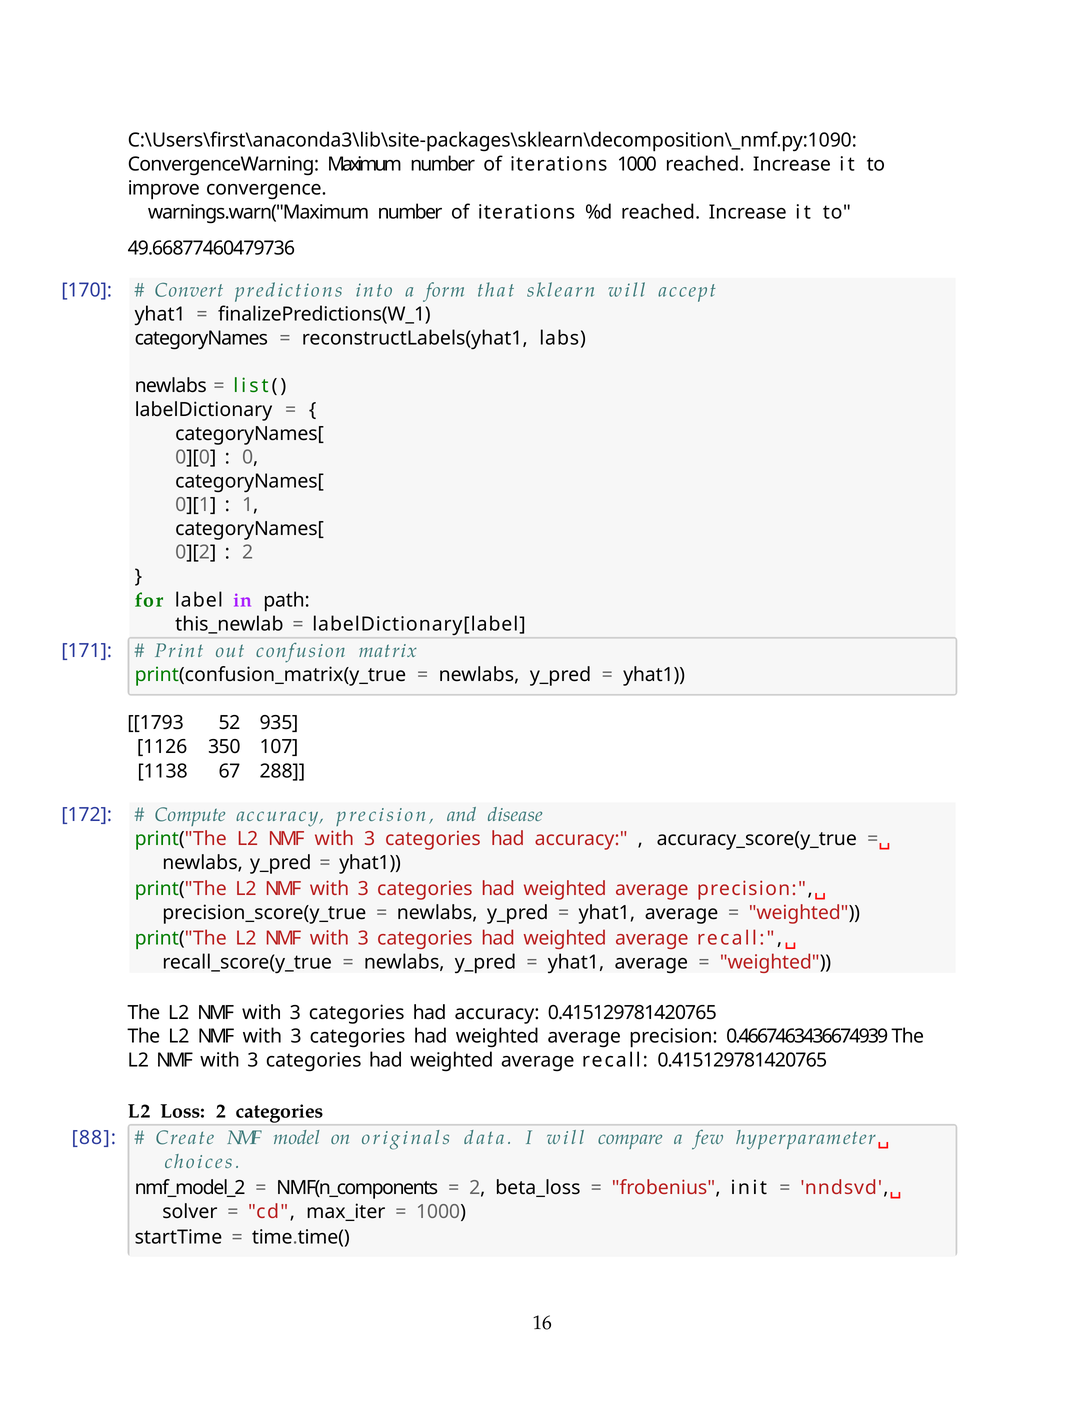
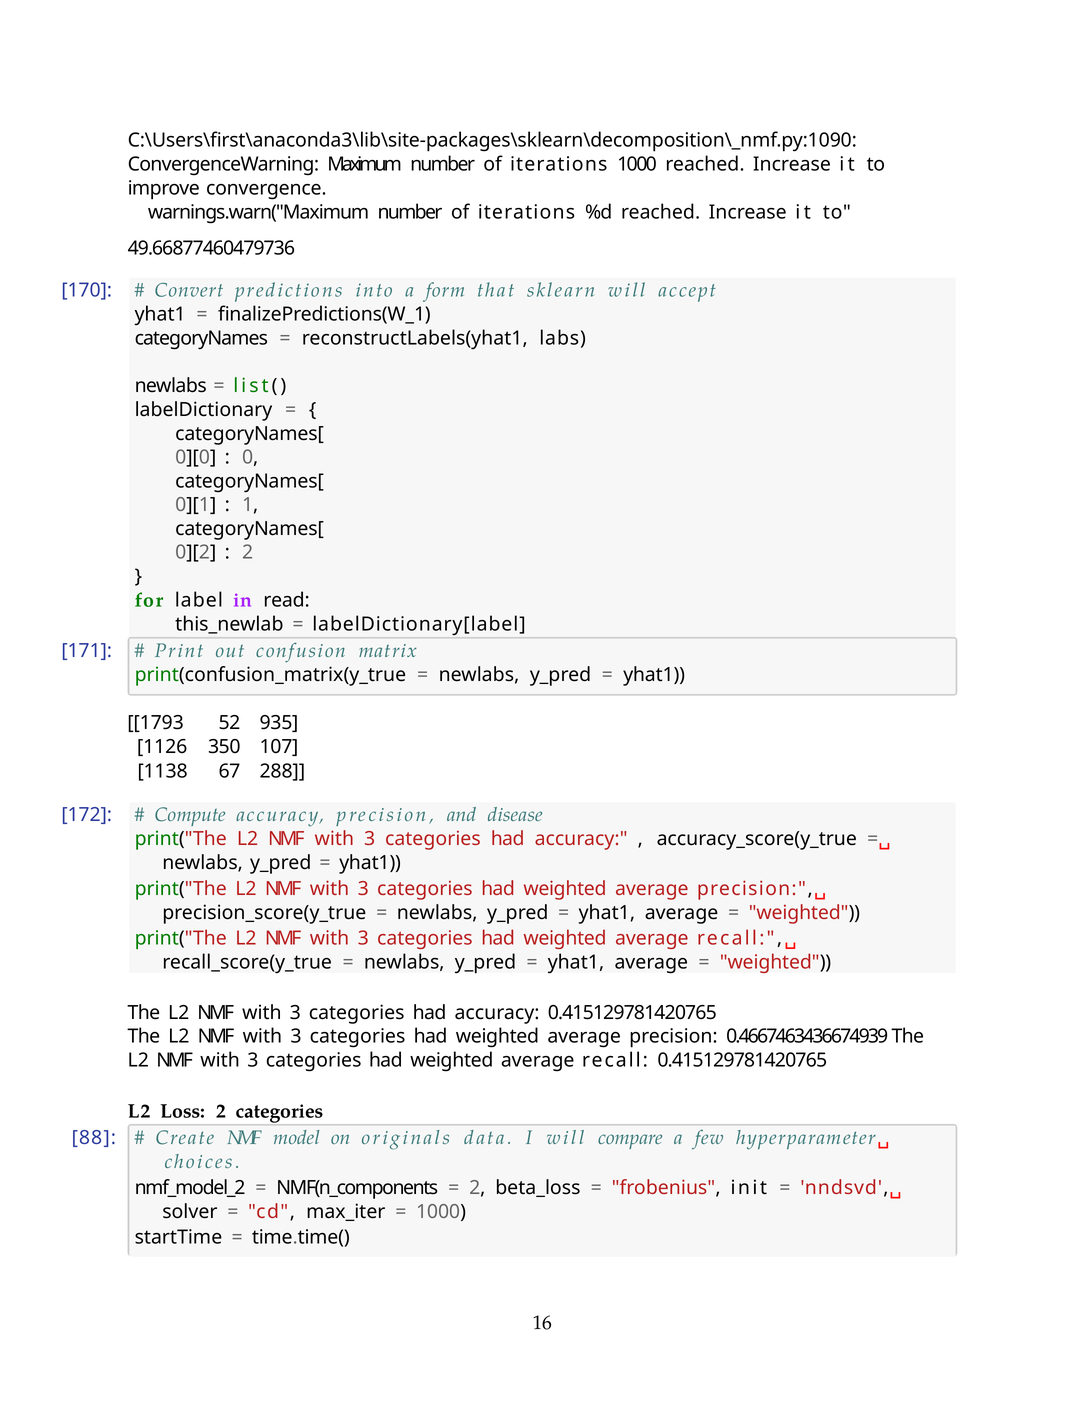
path: path -> read (287, 600)
